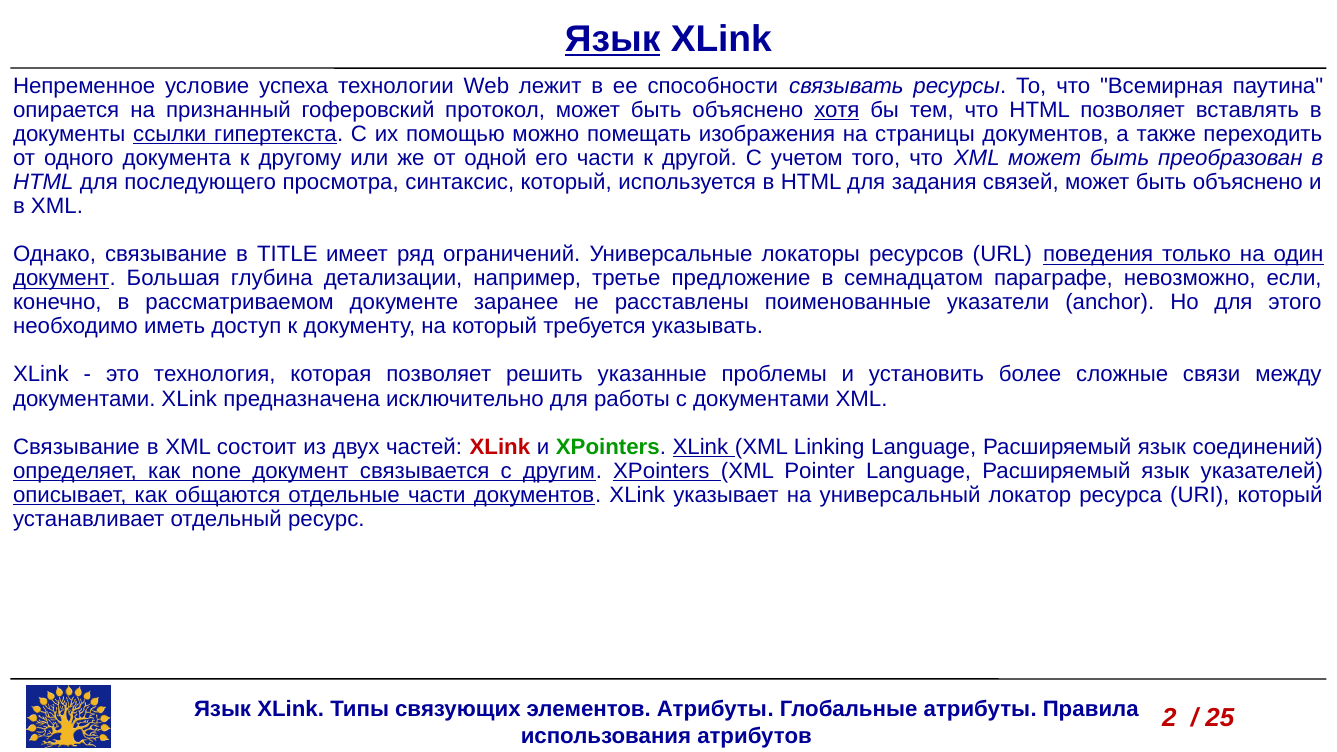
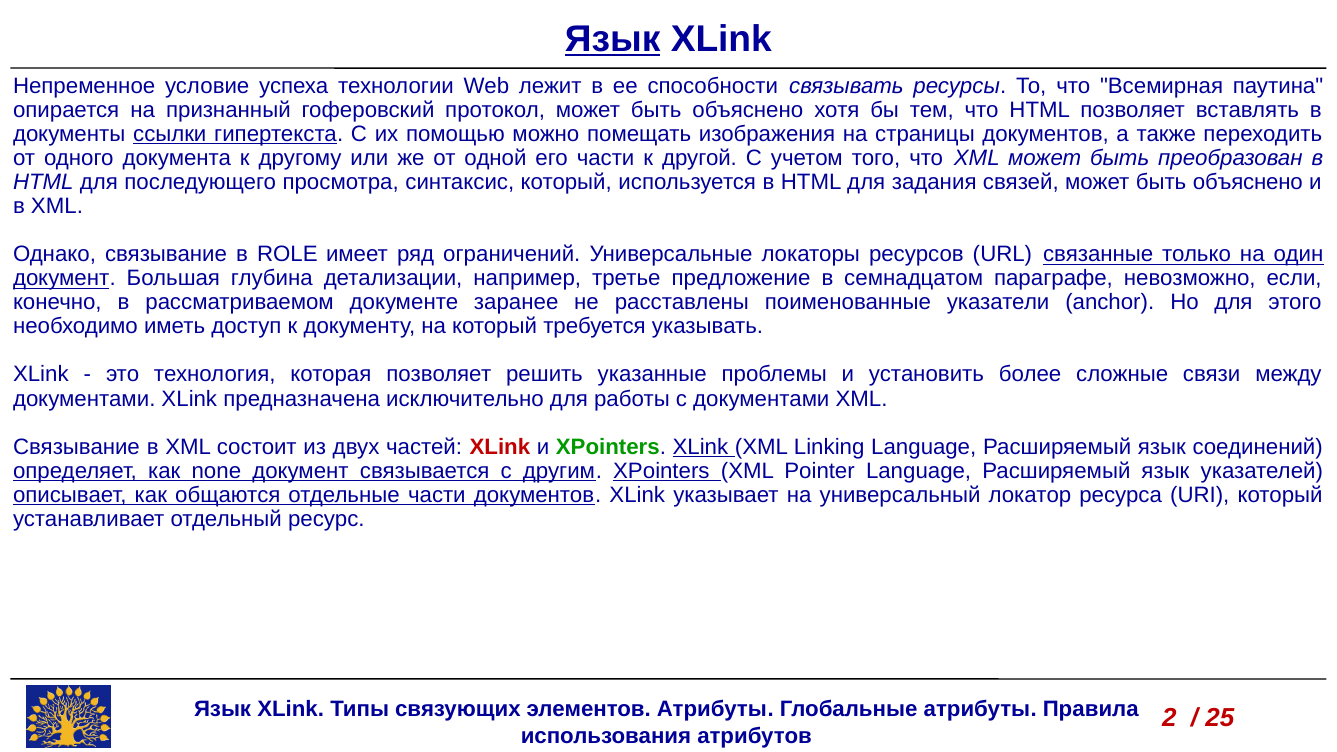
хотя underline: present -> none (837, 110)
TITLE: TITLE -> ROLE (287, 254)
поведения: поведения -> связанные (1098, 254)
